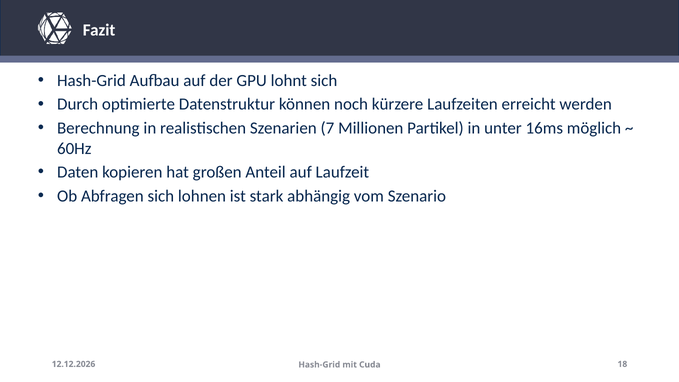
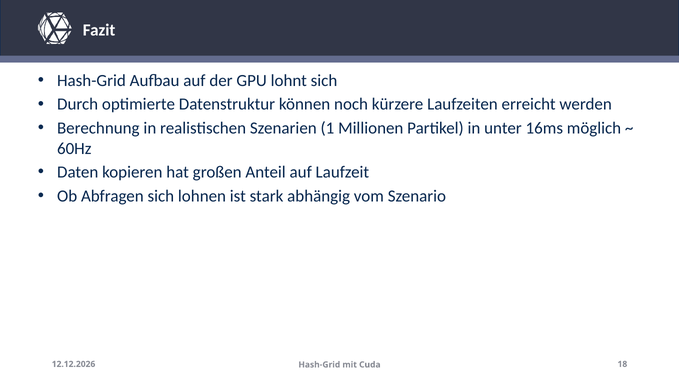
7: 7 -> 1 (327, 128)
